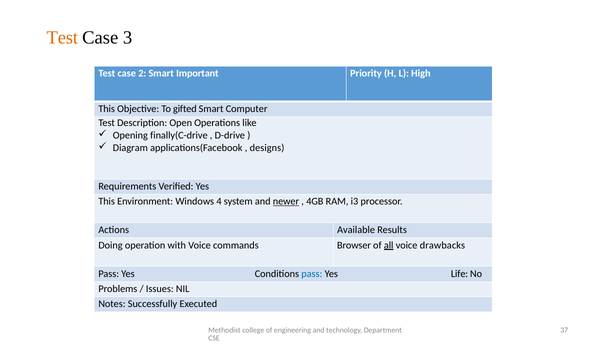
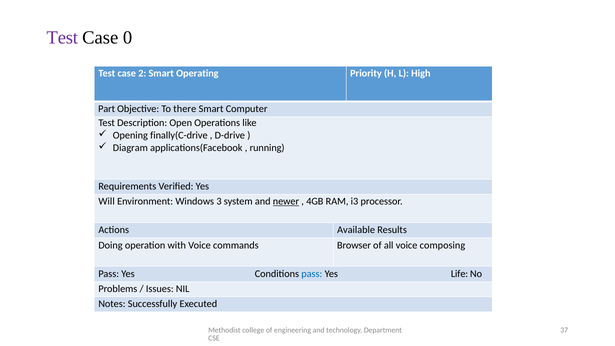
Test colour: orange -> purple (62, 38)
3: 3 -> 0 (128, 38)
Important: Important -> Operating (197, 73)
This: This -> Part (107, 109)
gifted: gifted -> there (185, 109)
designs: designs -> running (267, 148)
This: This -> Will (107, 201)
4: 4 -> 3 (219, 201)
all underline: present -> none (389, 245)
drawbacks: drawbacks -> composing (442, 245)
